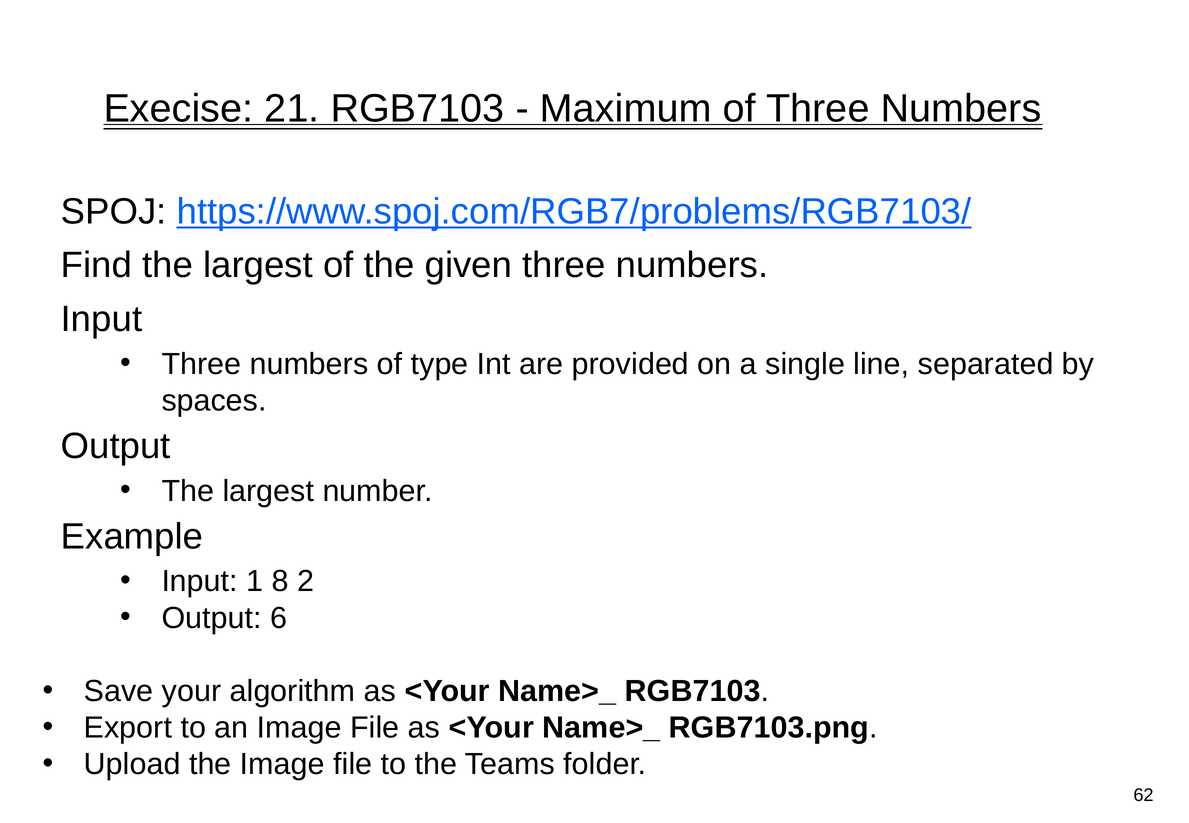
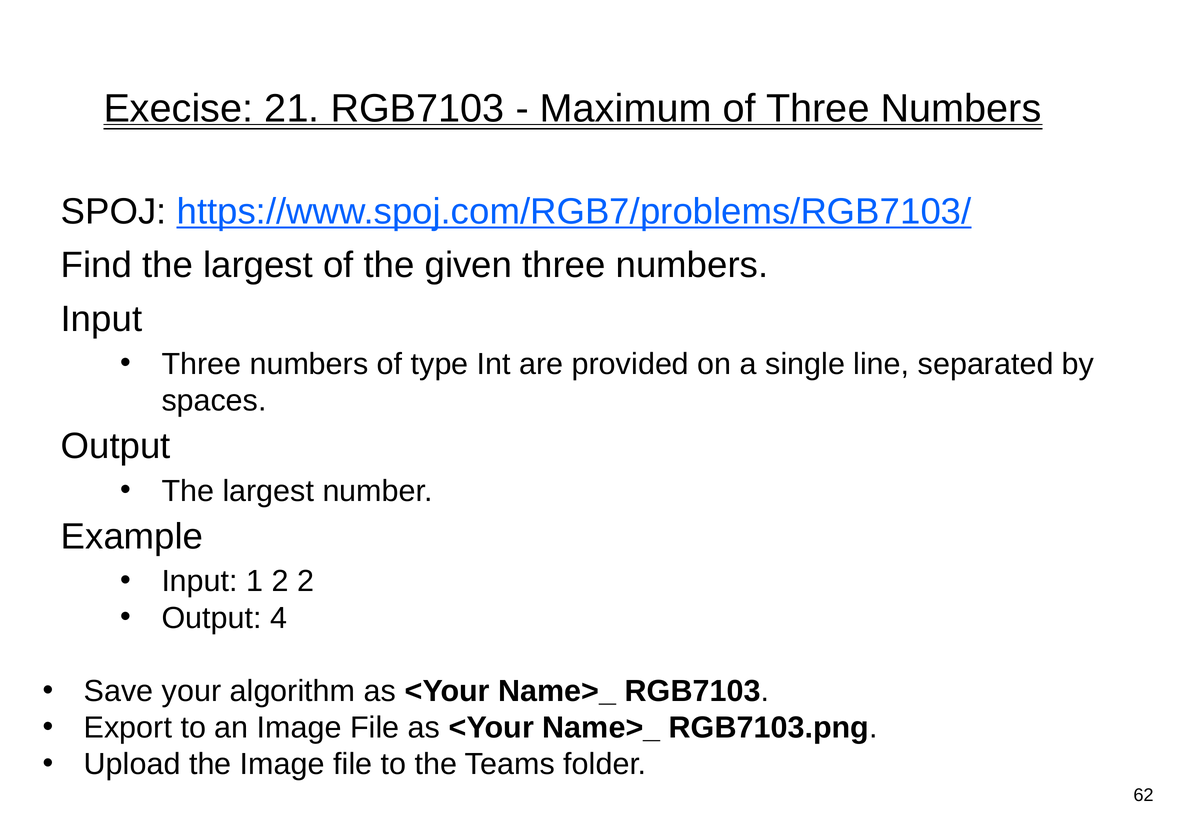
1 8: 8 -> 2 (280, 582)
6: 6 -> 4 (279, 618)
